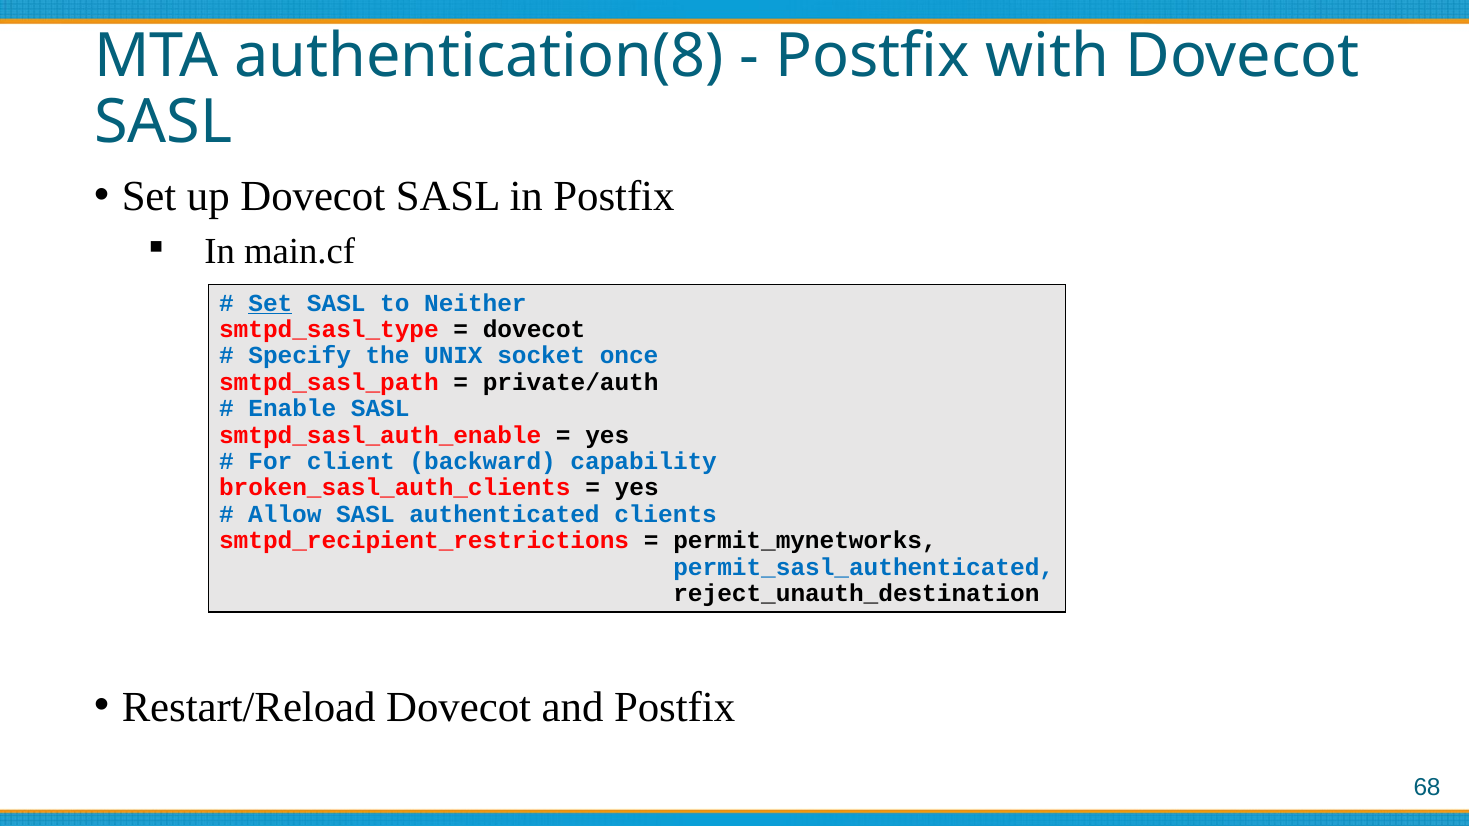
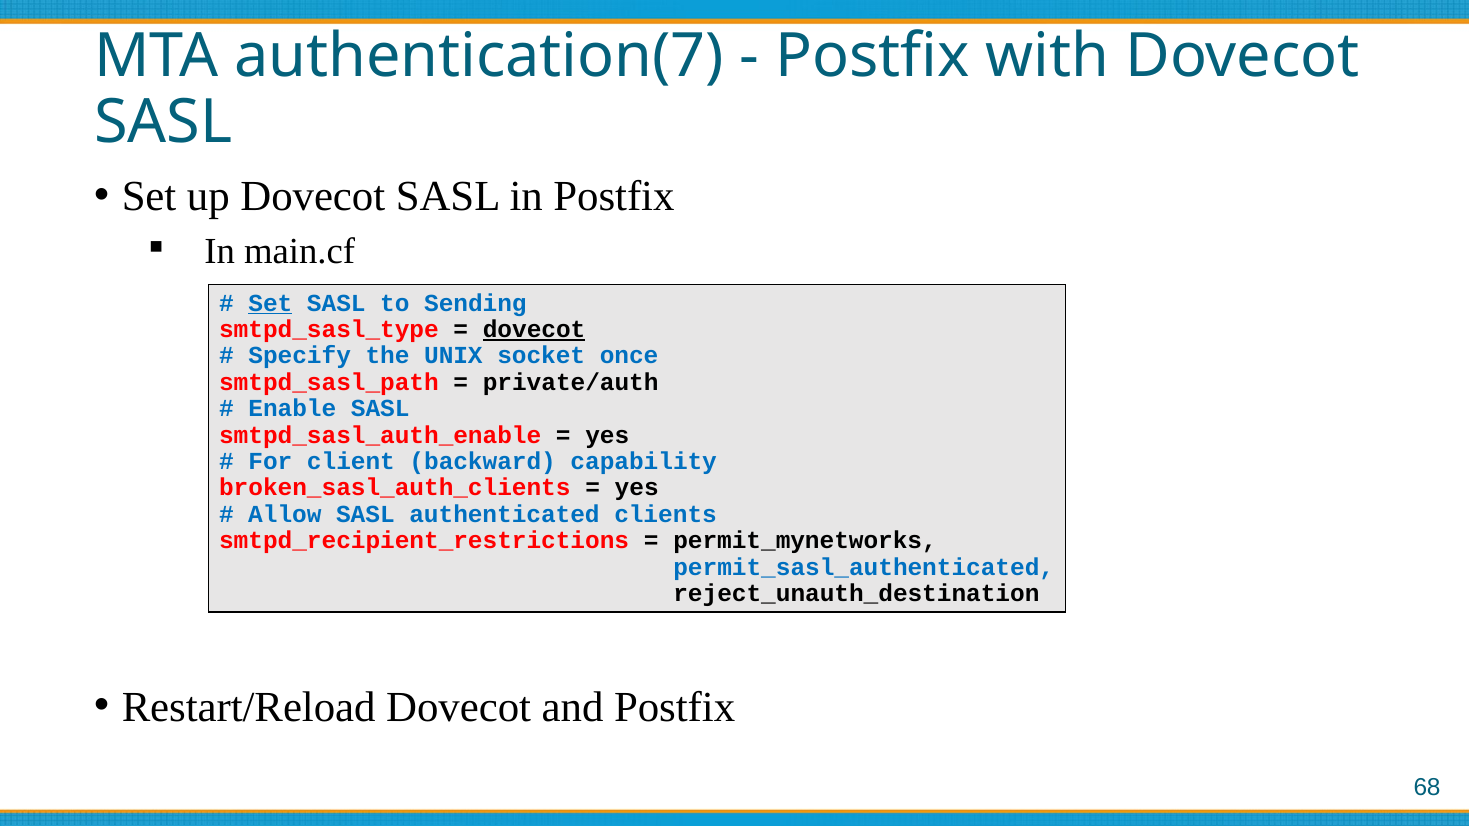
authentication(8: authentication(8 -> authentication(7 (479, 56)
Neither: Neither -> Sending (475, 303)
dovecot underline: none -> present (534, 329)
